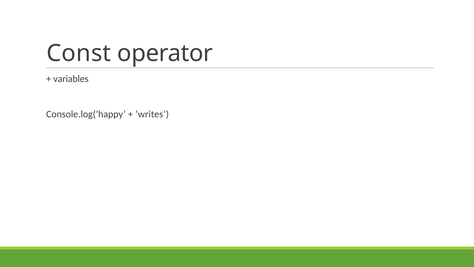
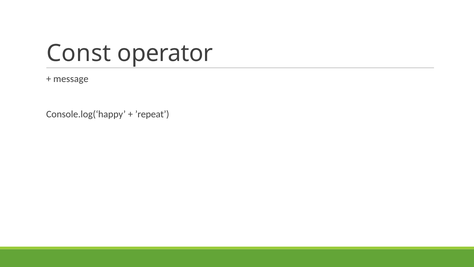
variables: variables -> message (71, 79)
’writes: ’writes -> ’repeat (152, 114)
